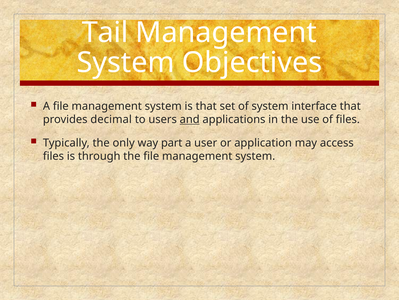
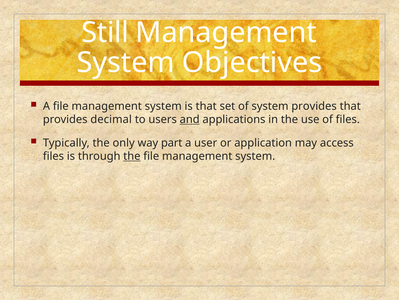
Tail: Tail -> Still (105, 32)
system interface: interface -> provides (314, 106)
the underline: none -> present (132, 156)
